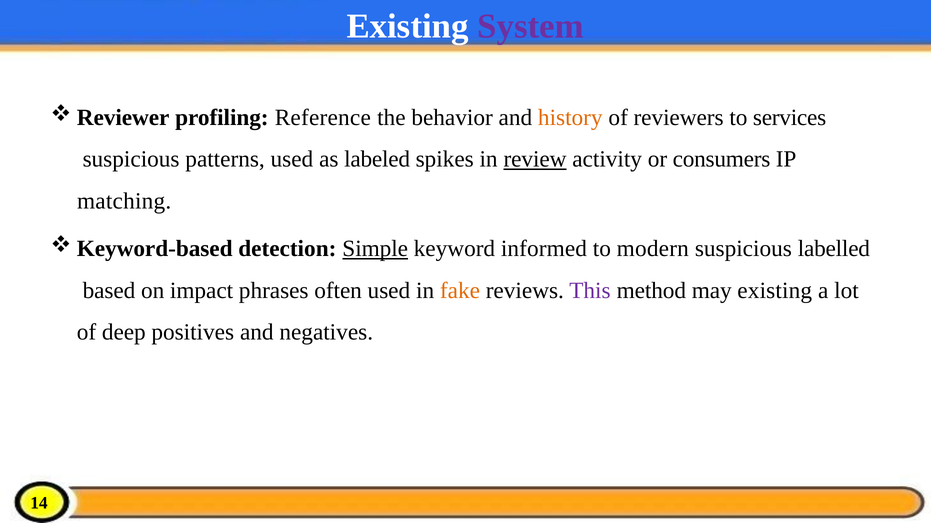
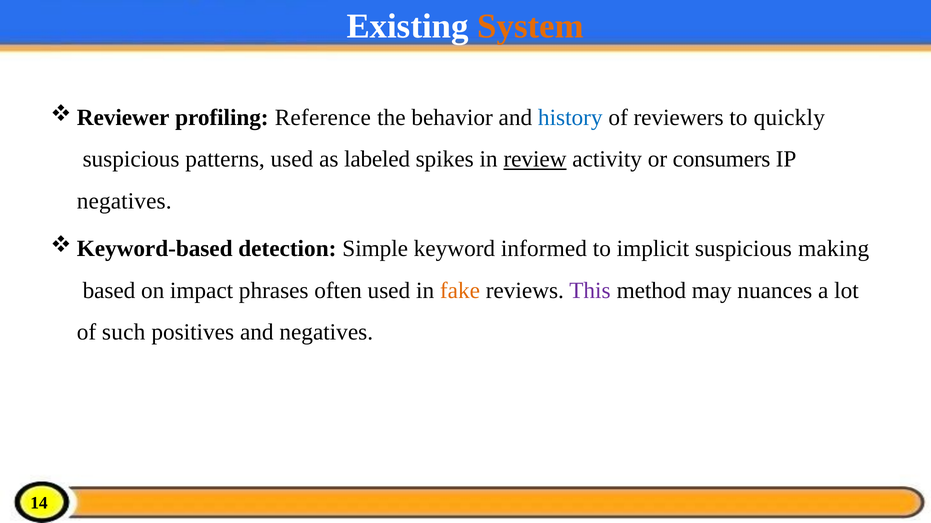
System colour: purple -> orange (530, 26)
history colour: orange -> blue (570, 118)
services: services -> quickly (789, 118)
matching: matching -> negatives (124, 201)
Simple underline: present -> none (375, 249)
modern: modern -> implicit (653, 249)
labelled: labelled -> making (834, 249)
may existing: existing -> nuances (775, 291)
deep: deep -> such (124, 333)
